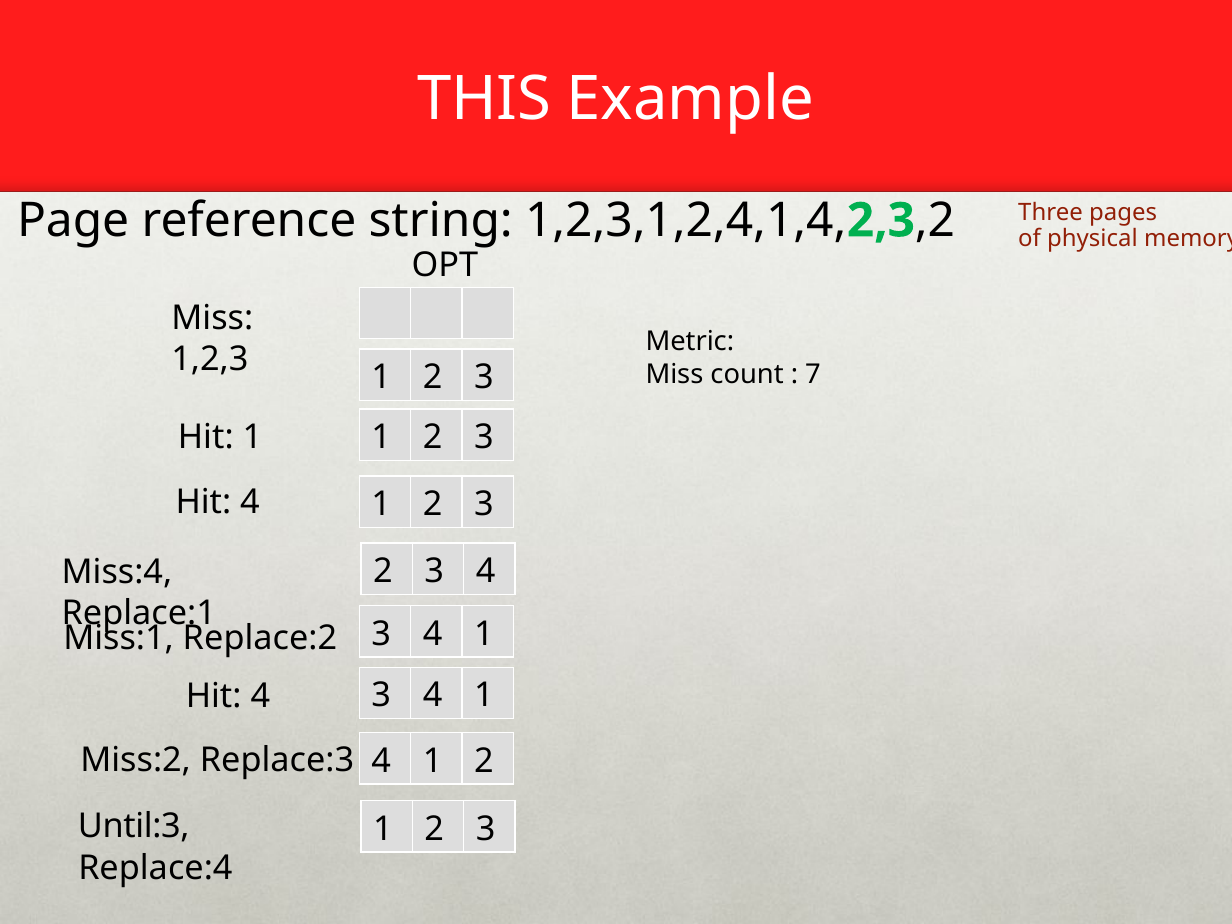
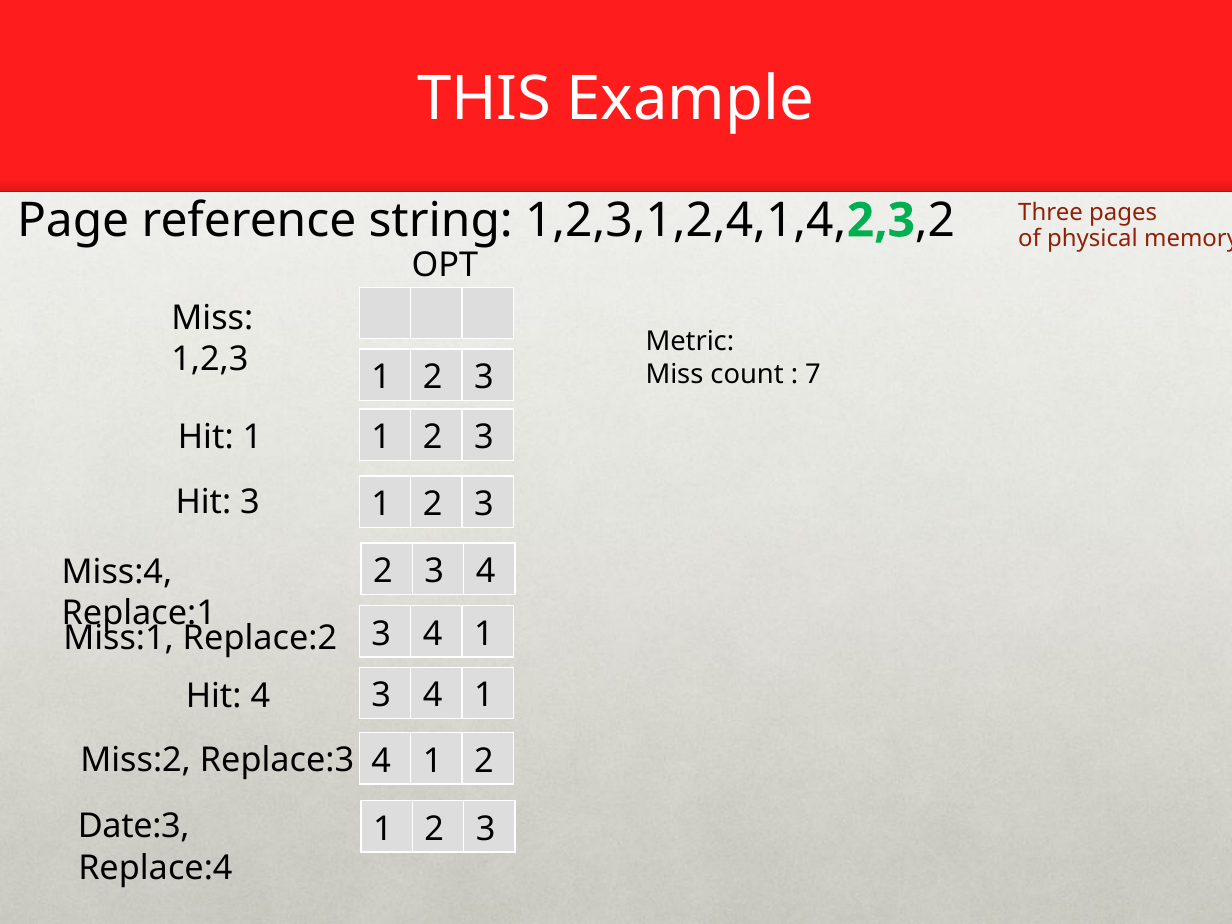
4: 4 -> 3 (250, 502)
Until:3: Until:3 -> Date:3 (134, 827)
